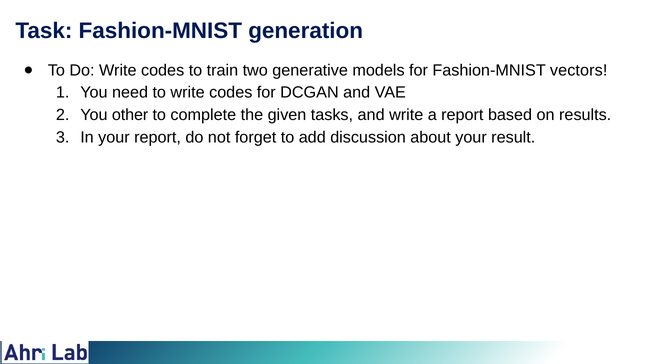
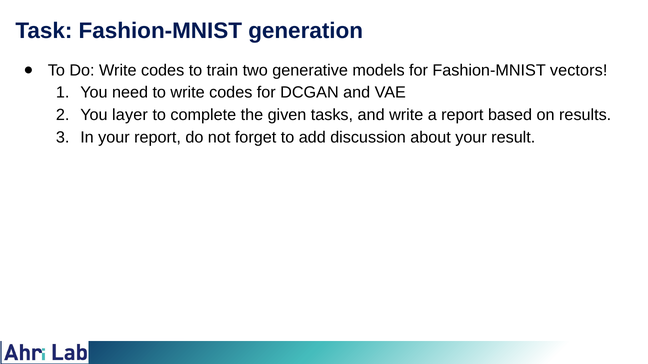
other: other -> layer (130, 115)
